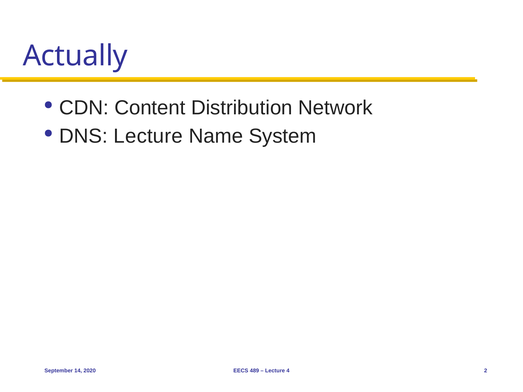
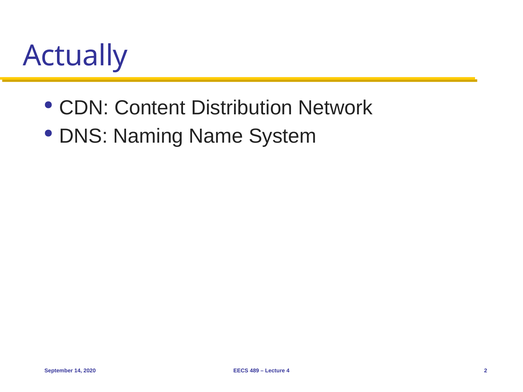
DNS Lecture: Lecture -> Naming (148, 136)
